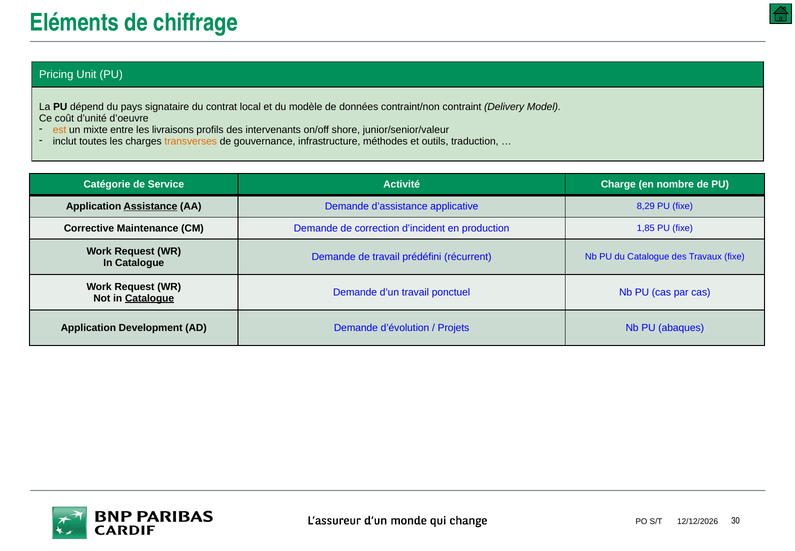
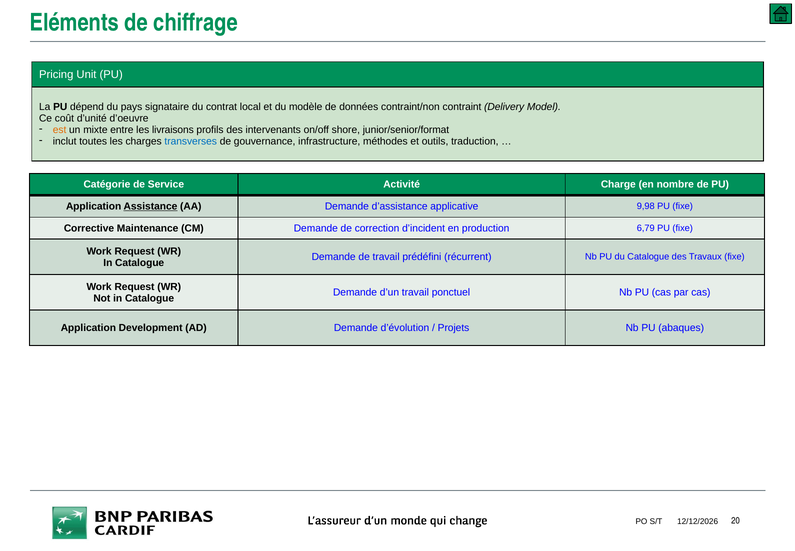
junior/senior/valeur: junior/senior/valeur -> junior/senior/format (406, 130)
transverses colour: orange -> blue (191, 141)
8,29: 8,29 -> 9,98 (646, 206)
1,85: 1,85 -> 6,79 (646, 228)
Catalogue underline: present -> none (150, 298)
30: 30 -> 20 (736, 520)
